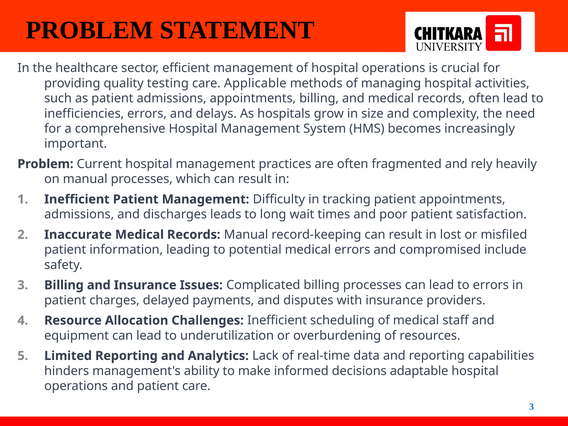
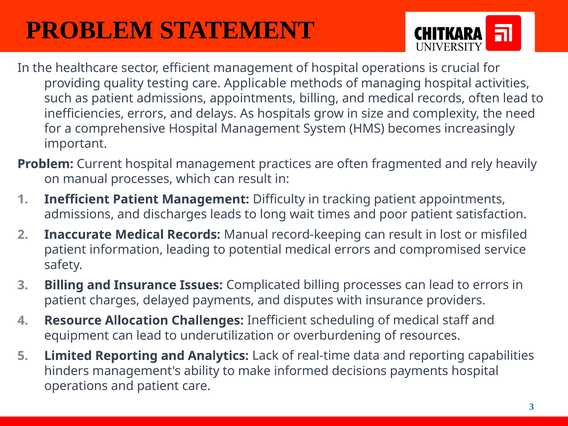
include: include -> service (505, 250)
decisions adaptable: adaptable -> payments (419, 371)
